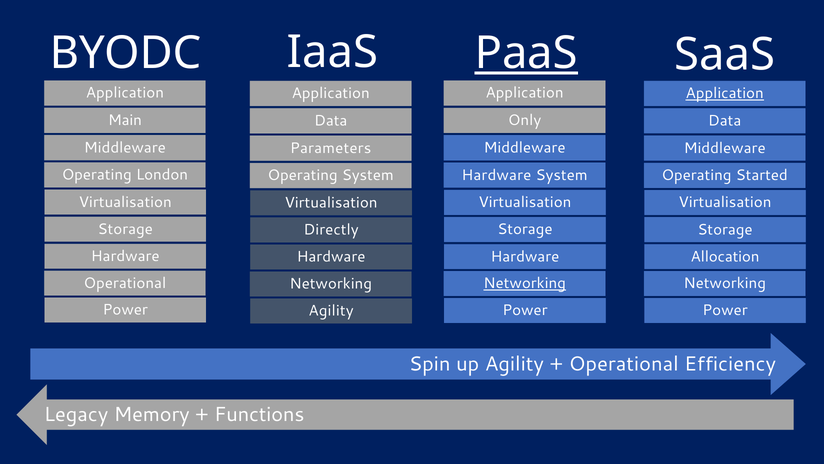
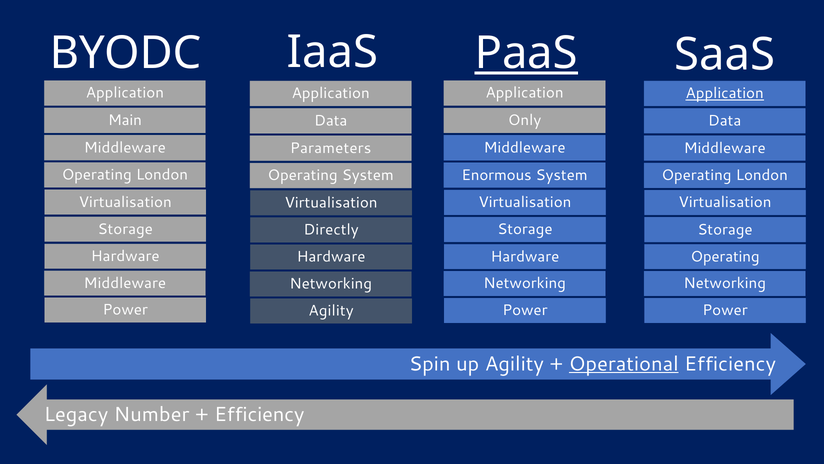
Hardware: Hardware -> Enormous (497, 175)
Started: Started -> London (762, 175)
Allocation: Allocation -> Operating (725, 256)
Operational: Operational -> Middleware (125, 283)
Networking underline: present -> none (525, 283)
Operational underline: none -> present (624, 363)
Memory: Memory -> Number (152, 414)
Functions: Functions -> Efficiency (259, 414)
